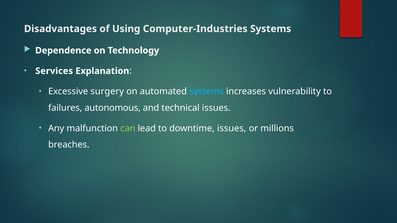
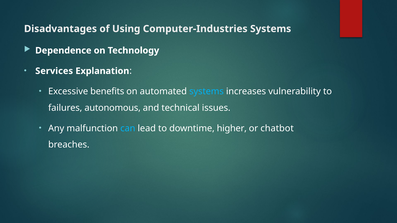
surgery: surgery -> benefits (107, 92)
can colour: light green -> light blue (128, 128)
downtime issues: issues -> higher (232, 128)
millions: millions -> chatbot (277, 128)
